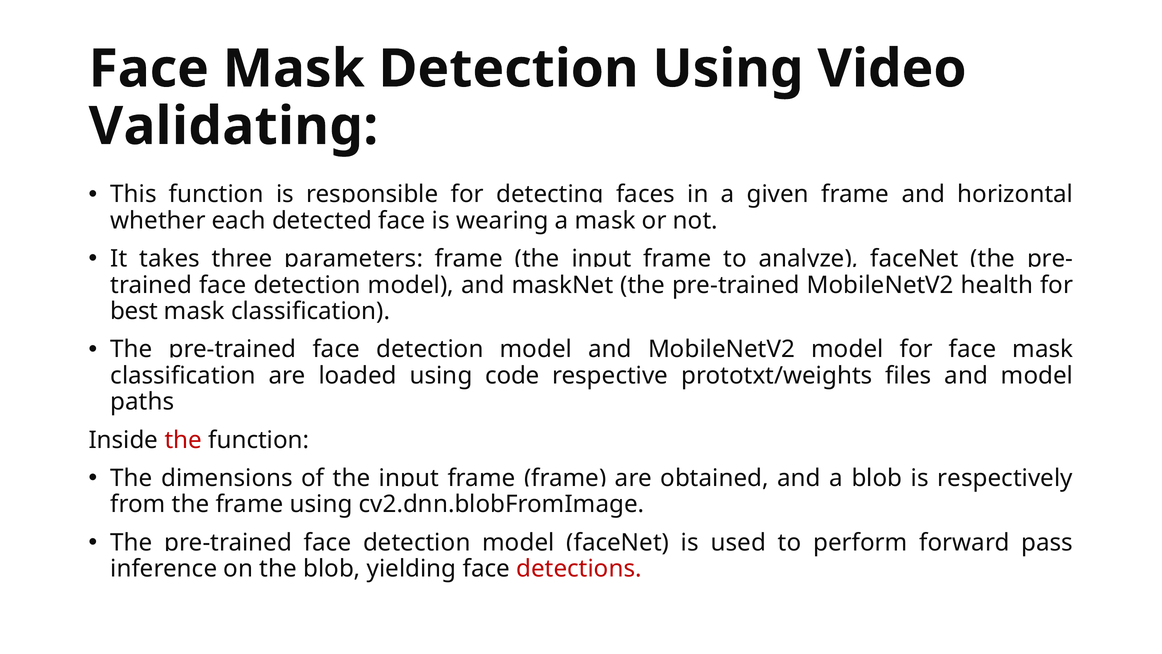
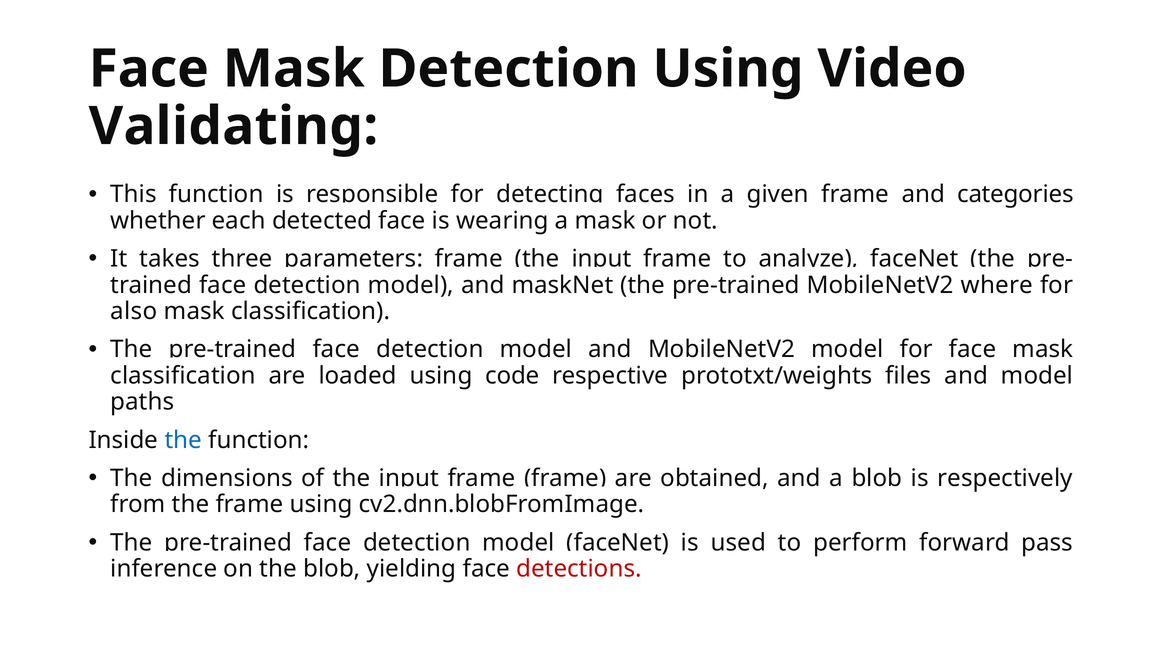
horizontal: horizontal -> categories (1015, 194)
health: health -> where (997, 285)
best: best -> also (134, 311)
the colour: red -> blue (183, 440)
